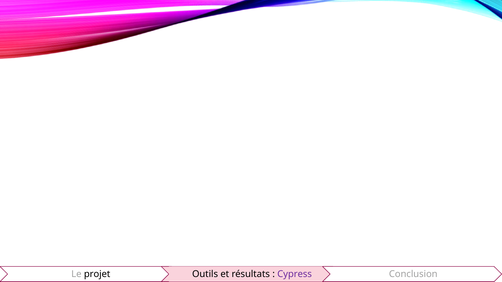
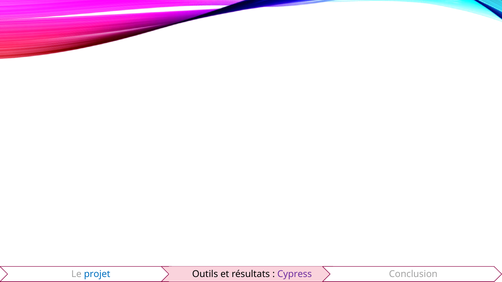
projet colour: black -> blue (97, 274)
